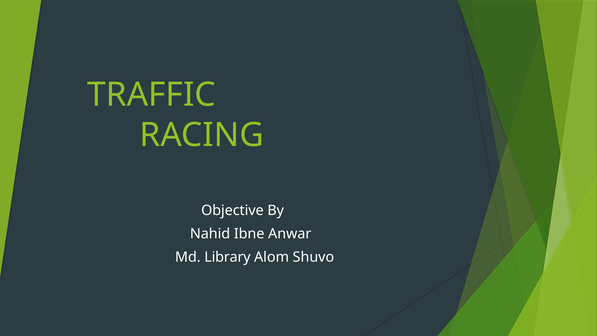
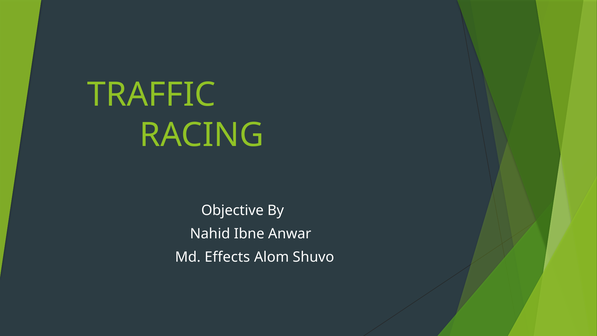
Library: Library -> Effects (227, 257)
